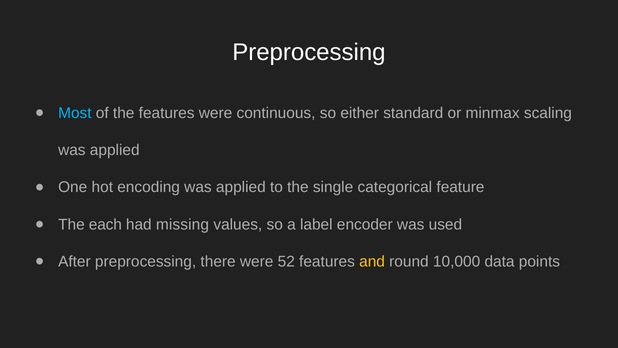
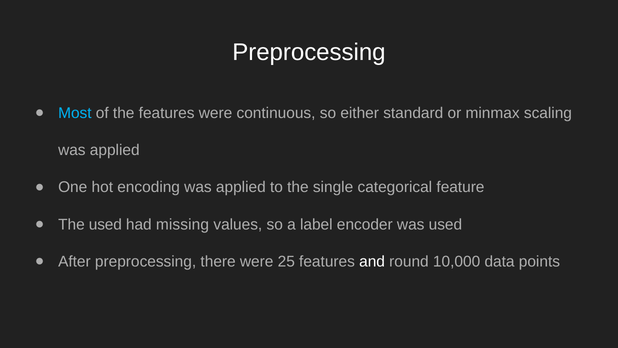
The each: each -> used (105, 224)
52: 52 -> 25 (286, 261)
and colour: yellow -> white (372, 261)
